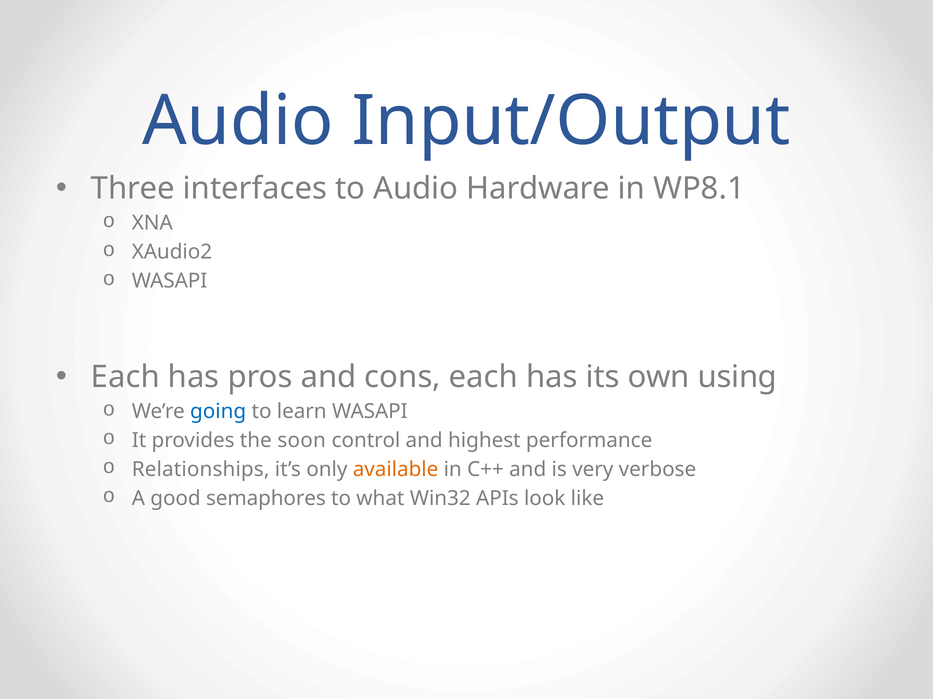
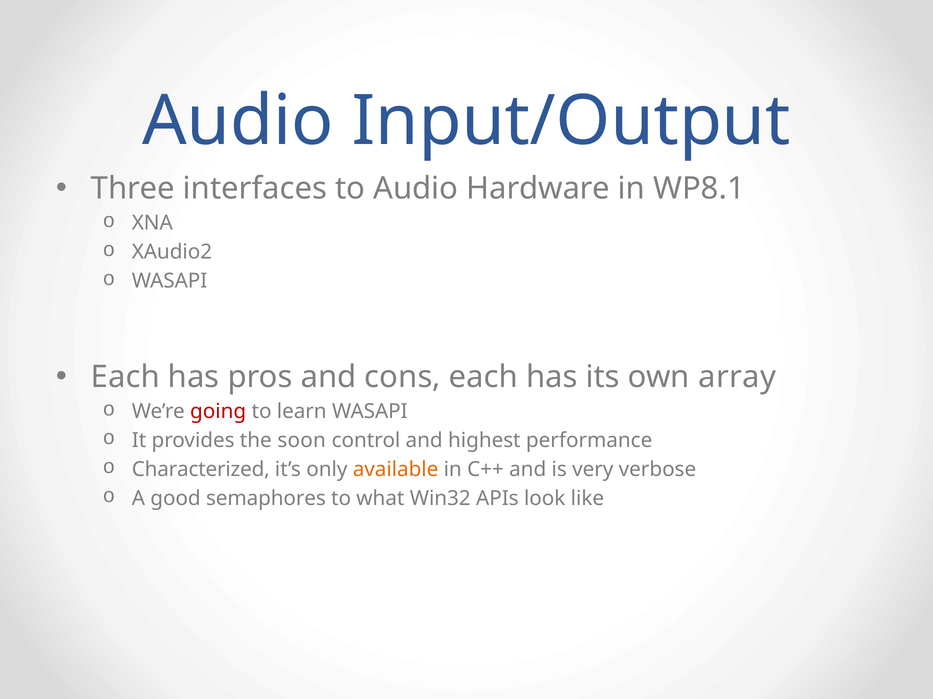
using: using -> array (737, 377)
going colour: blue -> red (218, 412)
Relationships: Relationships -> Characterized (201, 470)
